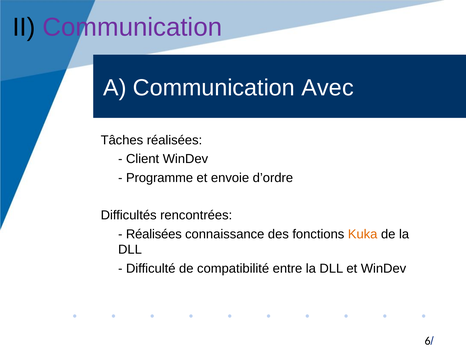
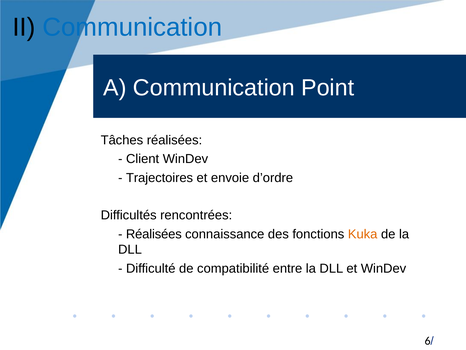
Communication colour: purple -> blue (132, 27)
Avec: Avec -> Point (328, 88)
Programme: Programme -> Trajectoires (160, 177)
